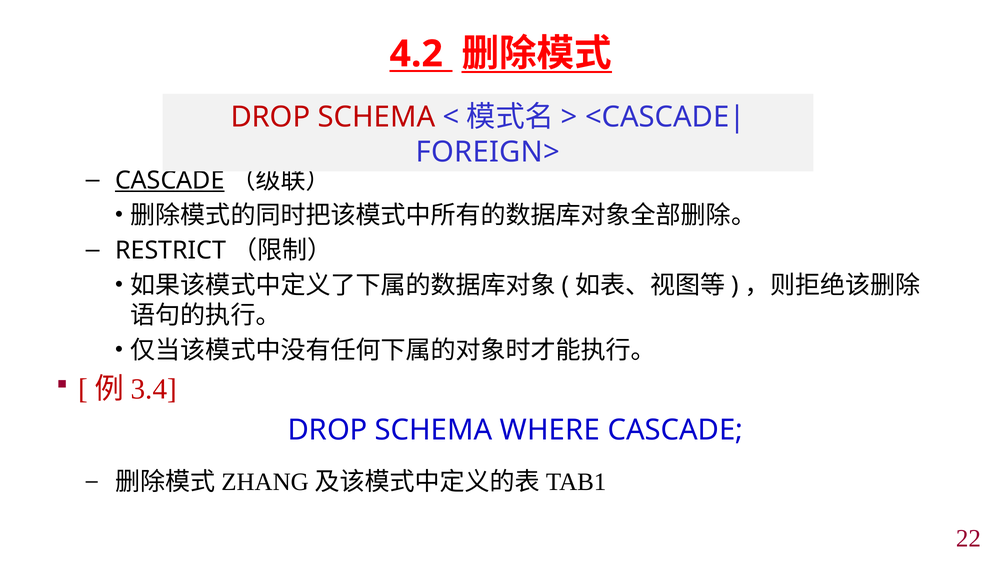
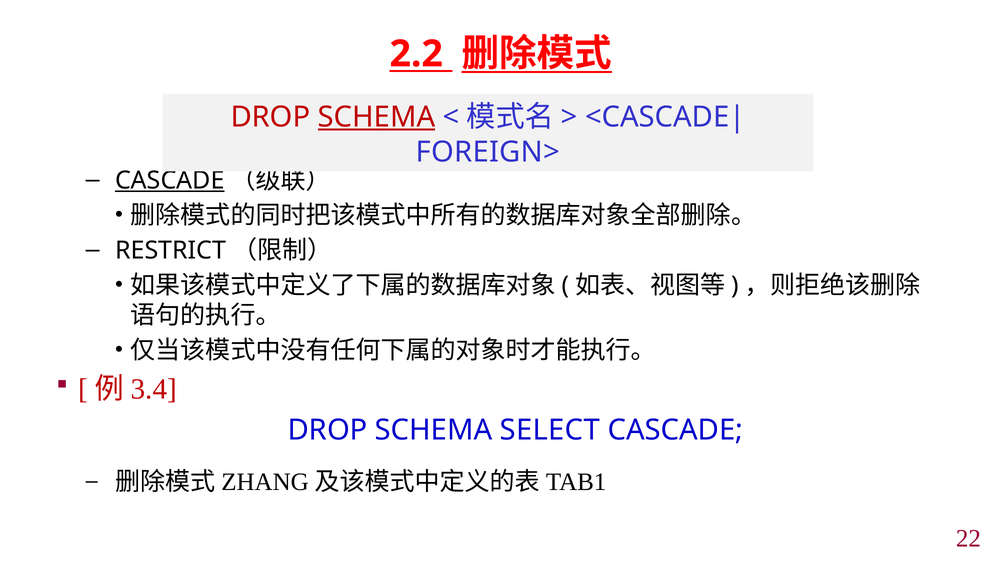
4.2: 4.2 -> 2.2 (416, 54)
SCHEMA underline: none -> present (377, 117)
WHERE: WHERE -> SELECT (550, 430)
